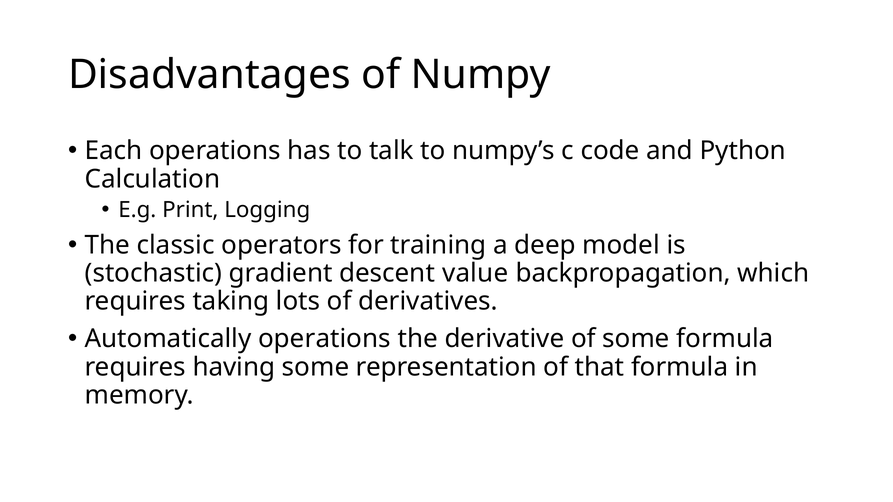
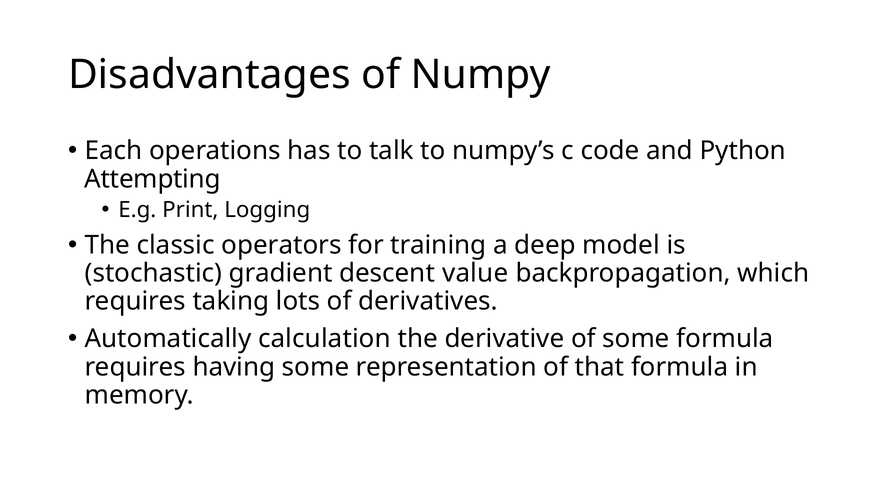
Calculation: Calculation -> Attempting (153, 179)
Automatically operations: operations -> calculation (324, 339)
